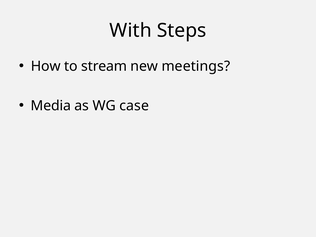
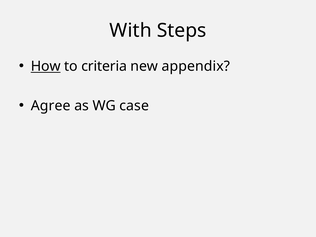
How underline: none -> present (46, 66)
stream: stream -> criteria (104, 66)
meetings: meetings -> appendix (196, 66)
Media: Media -> Agree (51, 106)
